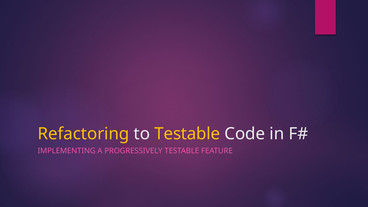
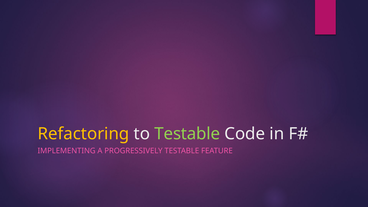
Testable colour: yellow -> light green (187, 134)
